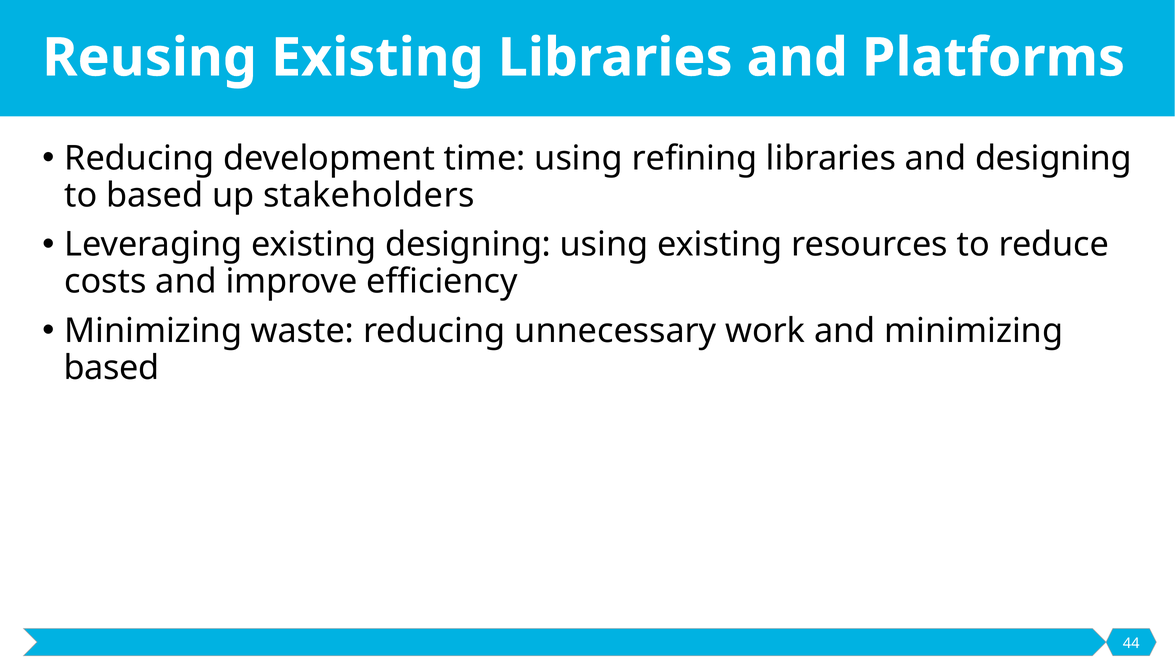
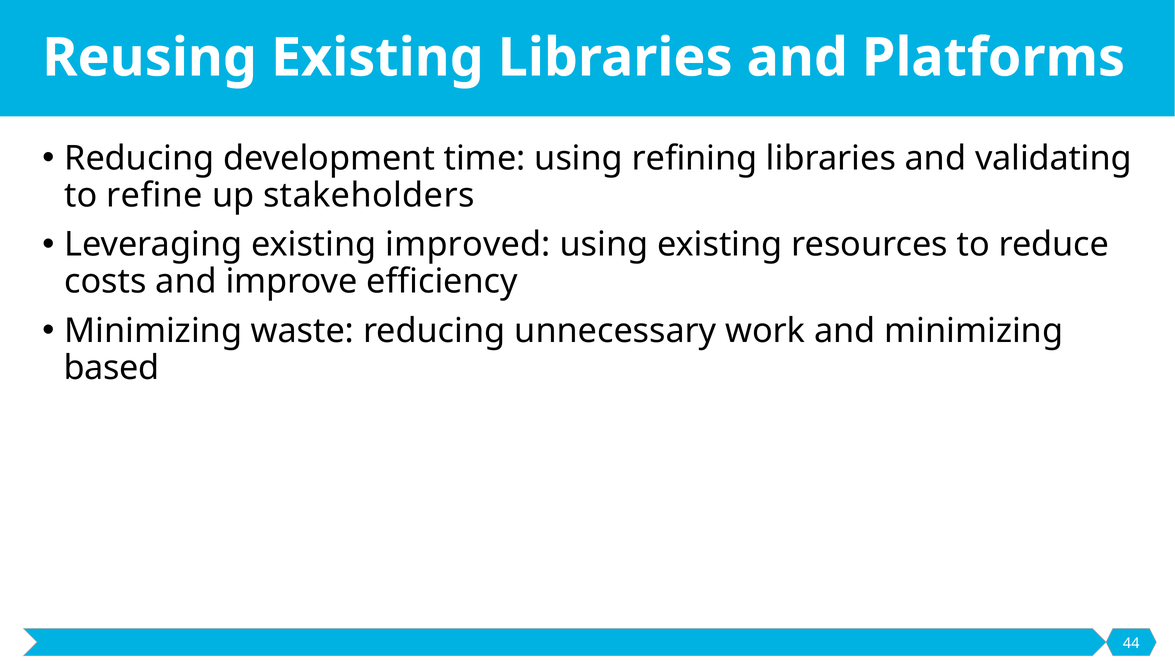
and designing: designing -> validating (1053, 158)
to based: based -> refine (155, 195)
existing designing: designing -> improved (468, 245)
